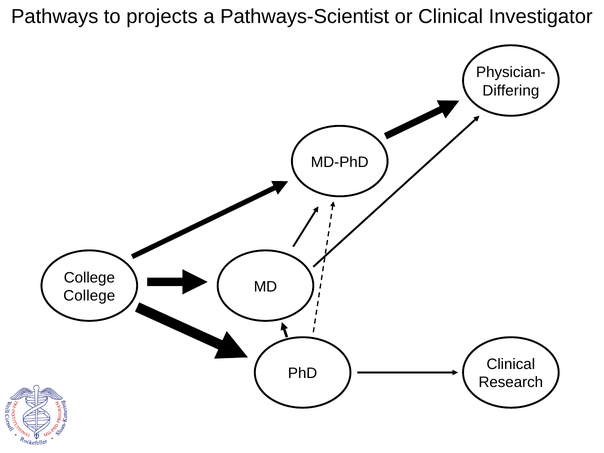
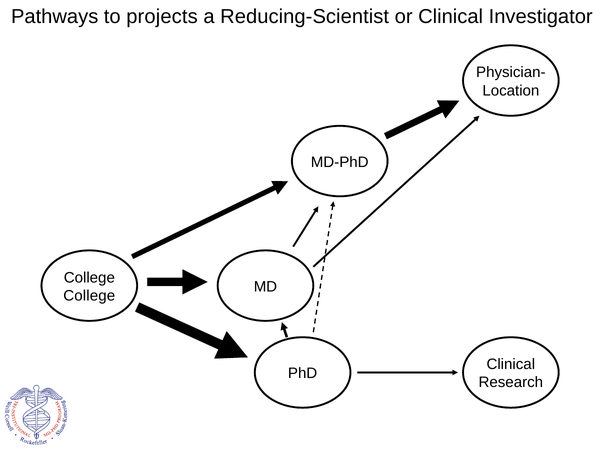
Pathways-Scientist: Pathways-Scientist -> Reducing-Scientist (305, 16)
Differing: Differing -> Location (511, 91)
